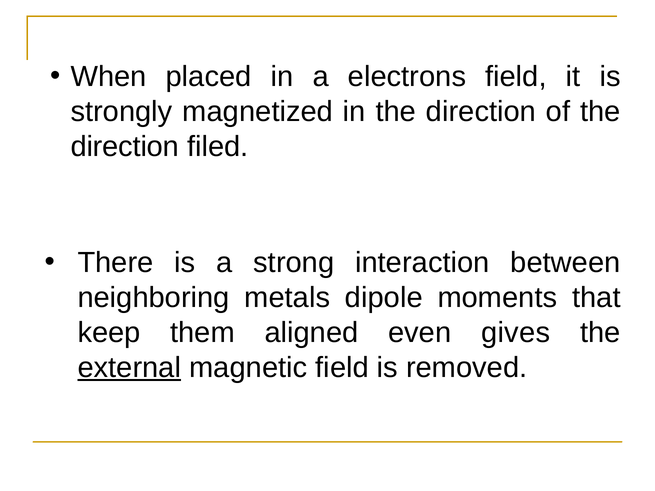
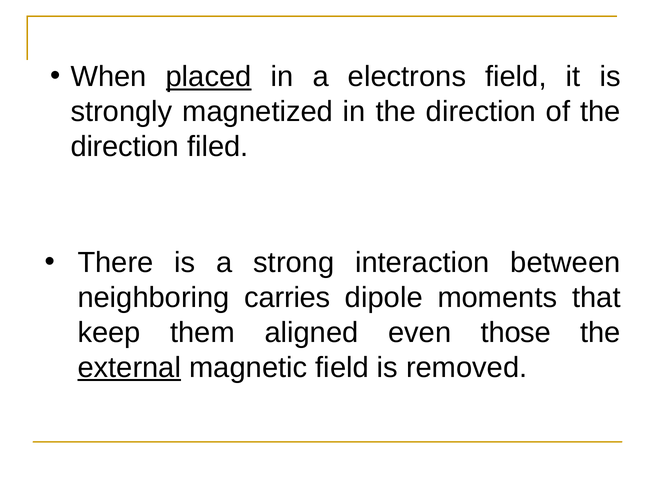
placed underline: none -> present (209, 77)
metals: metals -> carries (287, 298)
gives: gives -> those (516, 333)
